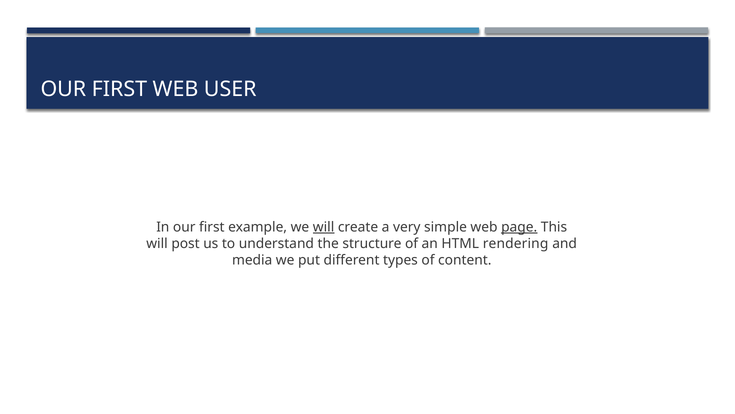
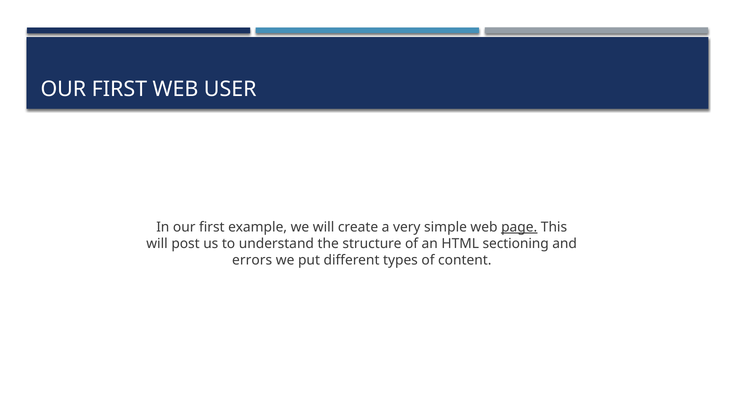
will underline: present -> none (324, 227)
rendering: rendering -> sectioning (516, 243)
media: media -> errors (252, 260)
